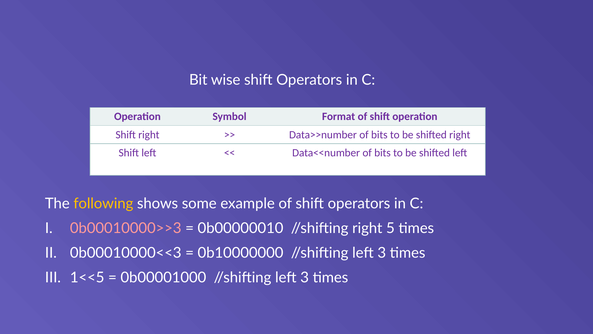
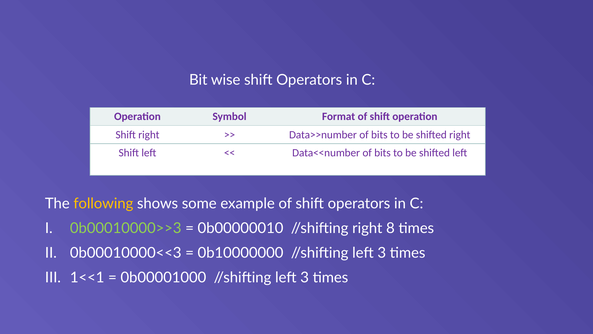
0b00010000>>3 colour: pink -> light green (126, 228)
5: 5 -> 8 (390, 228)
1<<5: 1<<5 -> 1<<1 (87, 277)
